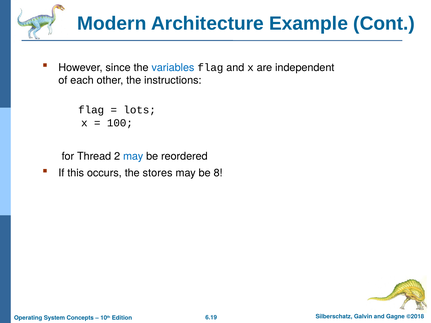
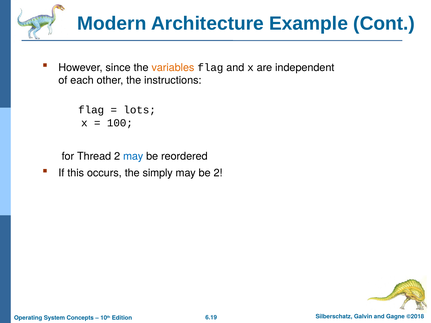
variables colour: blue -> orange (173, 68)
stores: stores -> simply (158, 173)
be 8: 8 -> 2 (218, 173)
